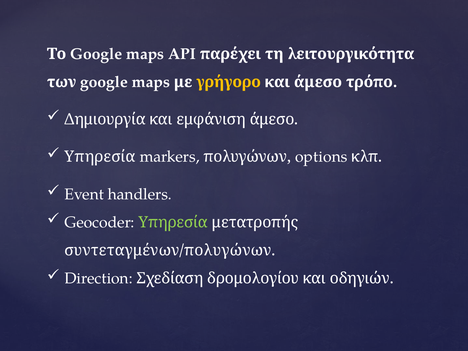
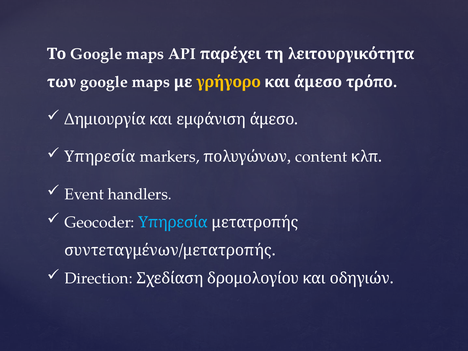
options: options -> content (321, 157)
Υπηρεσία colour: light green -> light blue (173, 222)
συντεταγμένων/πολυγώνων: συντεταγμένων/πολυγώνων -> συντεταγμένων/μετατροπής (170, 250)
